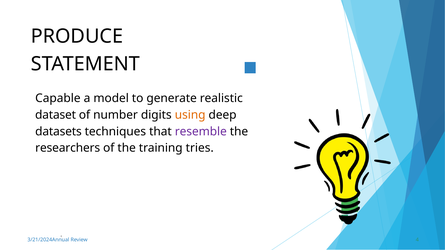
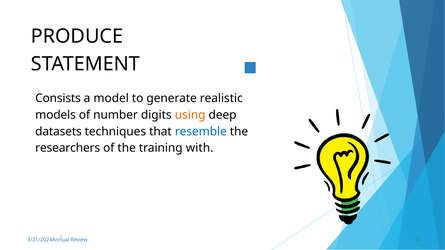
Capable: Capable -> Consists (58, 98)
dataset: dataset -> models (56, 115)
resemble colour: purple -> blue (201, 132)
tries: tries -> with (200, 148)
